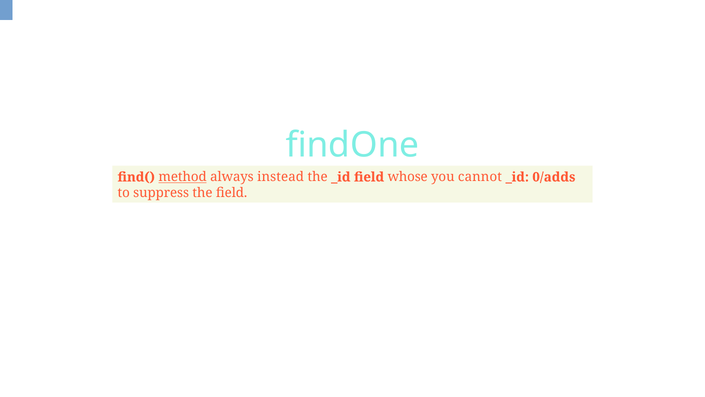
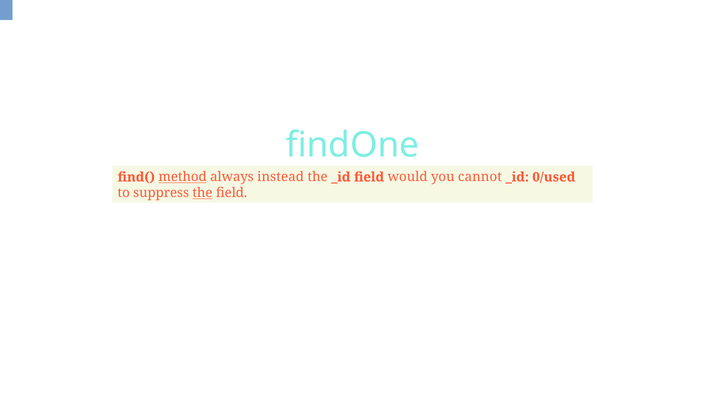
whose: whose -> would (408, 177)
0/adds: 0/adds -> 0/used (554, 177)
the underline: none -> present (202, 193)
